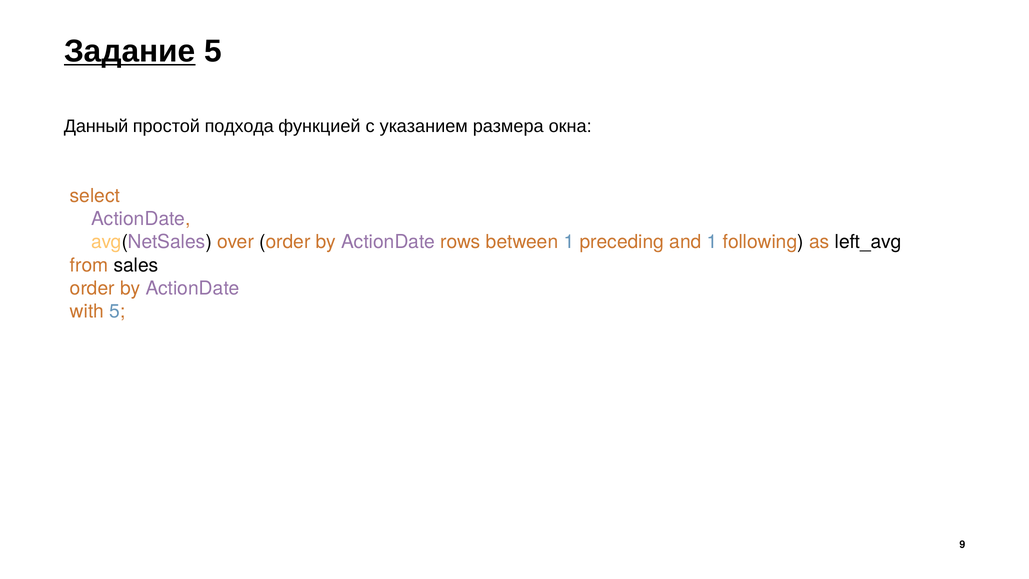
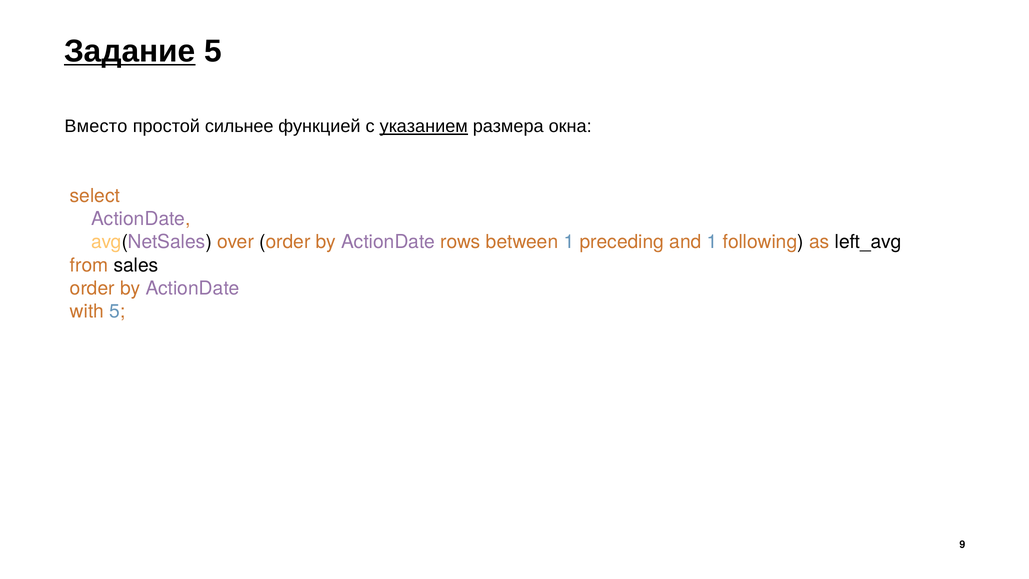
Данный: Данный -> Вместо (96, 126)
подхода: подхода -> сильнее (239, 126)
указанием underline: none -> present (424, 126)
